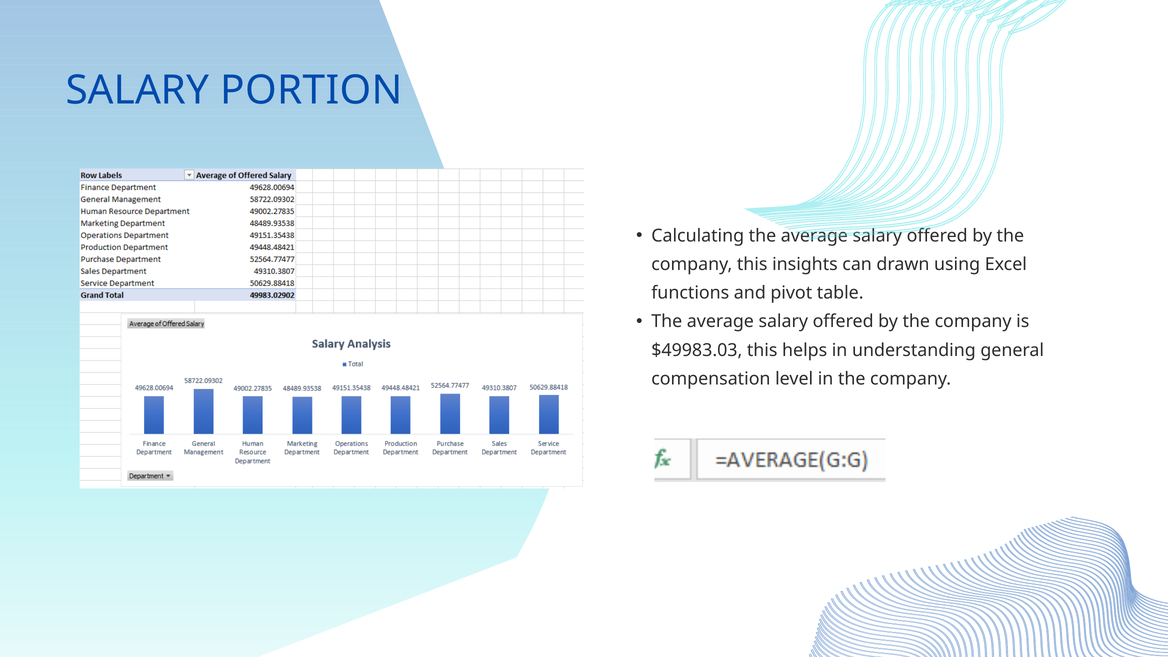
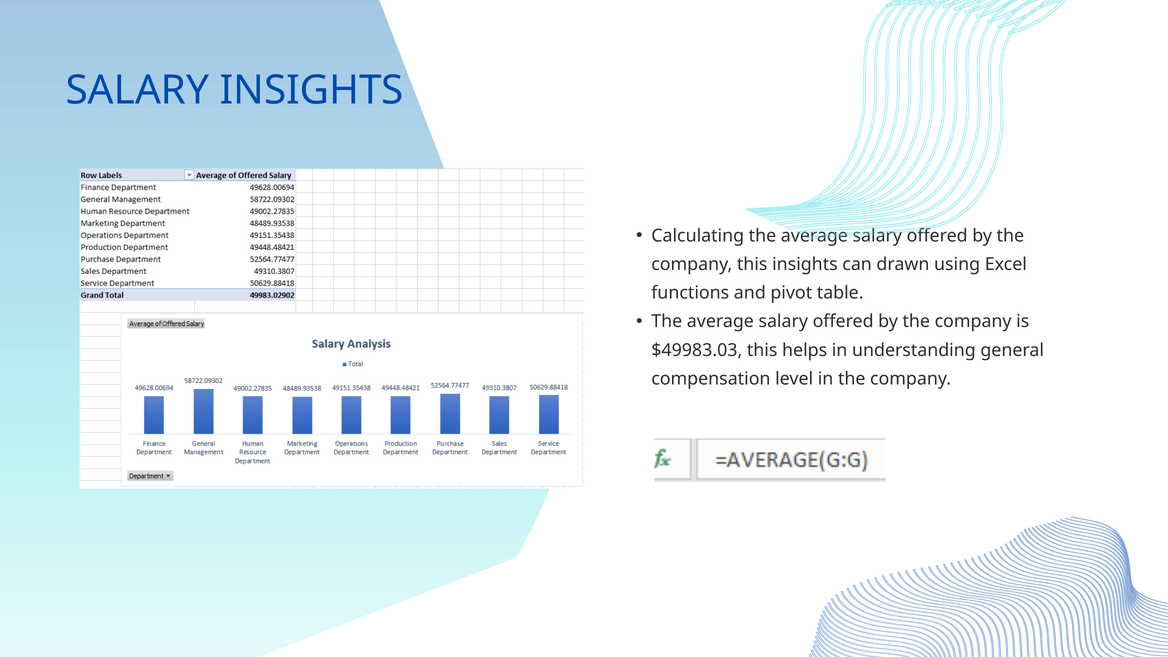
SALARY PORTION: PORTION -> INSIGHTS (312, 90)
